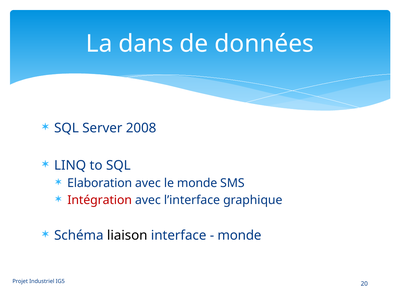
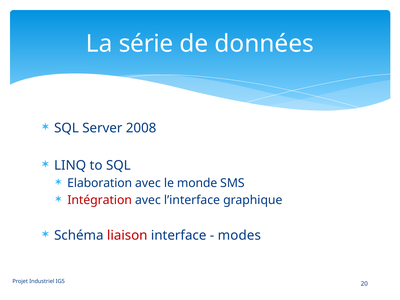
dans: dans -> série (146, 44)
liaison colour: black -> red (127, 235)
monde: monde -> modes (239, 235)
